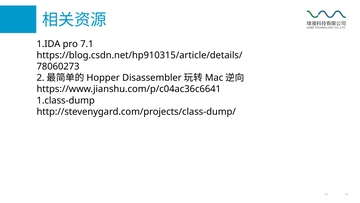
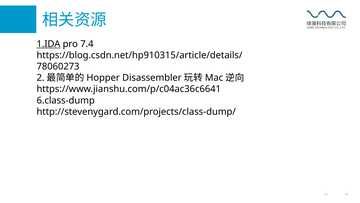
1.IDA underline: none -> present (48, 44)
7.1: 7.1 -> 7.4 (87, 44)
1.class-dump: 1.class-dump -> 6.class-dump (66, 100)
